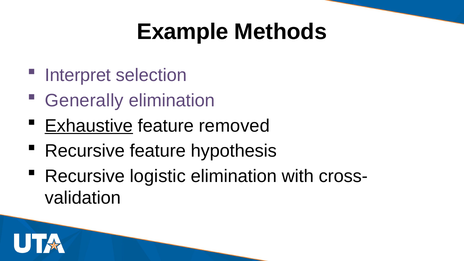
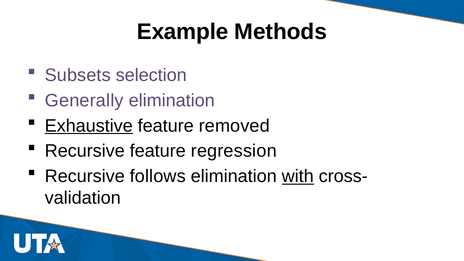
Interpret: Interpret -> Subsets (78, 75)
hypothesis: hypothesis -> regression (234, 151)
logistic: logistic -> follows (158, 176)
with underline: none -> present (298, 176)
